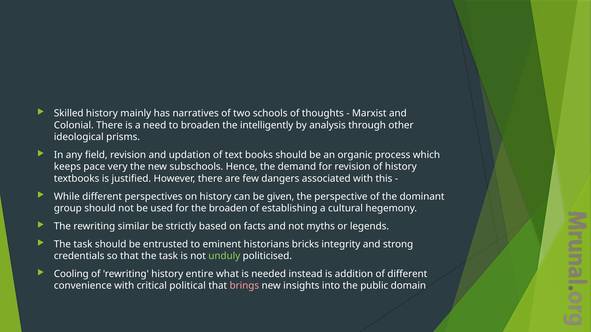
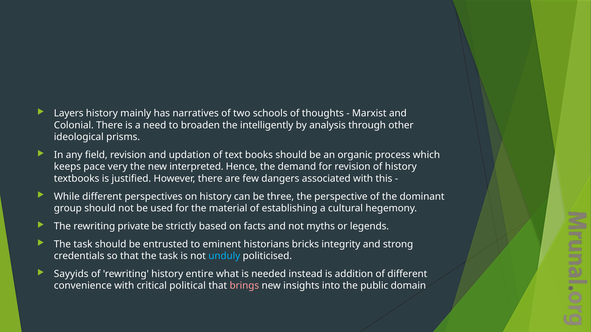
Skilled: Skilled -> Layers (69, 114)
subschools: subschools -> interpreted (196, 167)
given: given -> three (281, 197)
the broaden: broaden -> material (228, 209)
similar: similar -> private (133, 227)
unduly colour: light green -> light blue (224, 256)
Cooling: Cooling -> Sayyids (71, 274)
